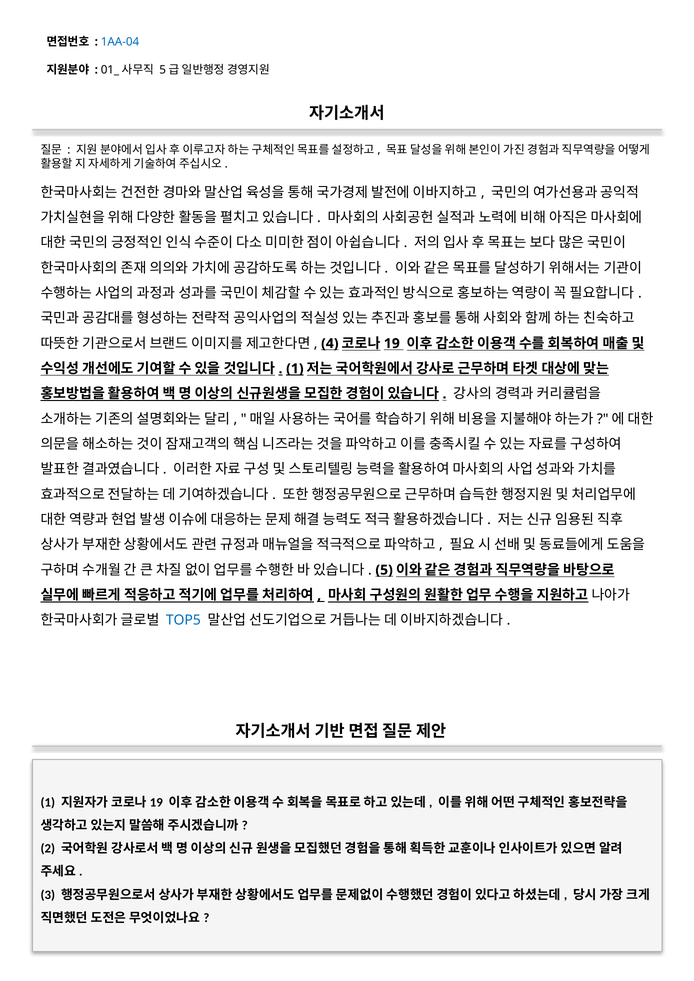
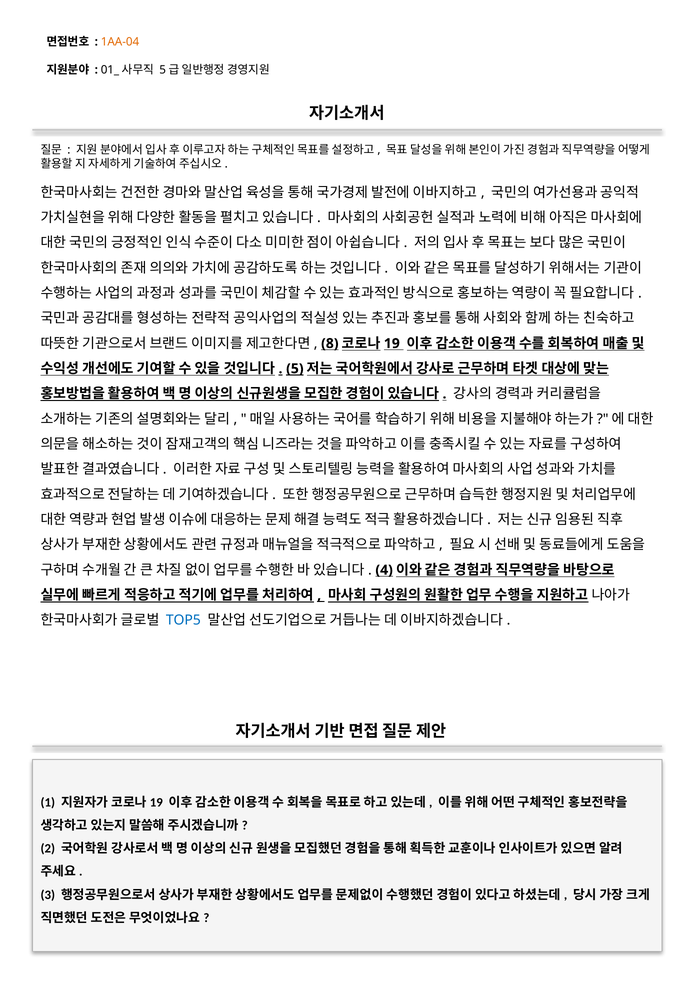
1AA-04 colour: blue -> orange (120, 42)
4: 4 -> 8 (330, 344)
1: 1 -> 5 (295, 369)
5: 5 -> 4 (384, 570)
